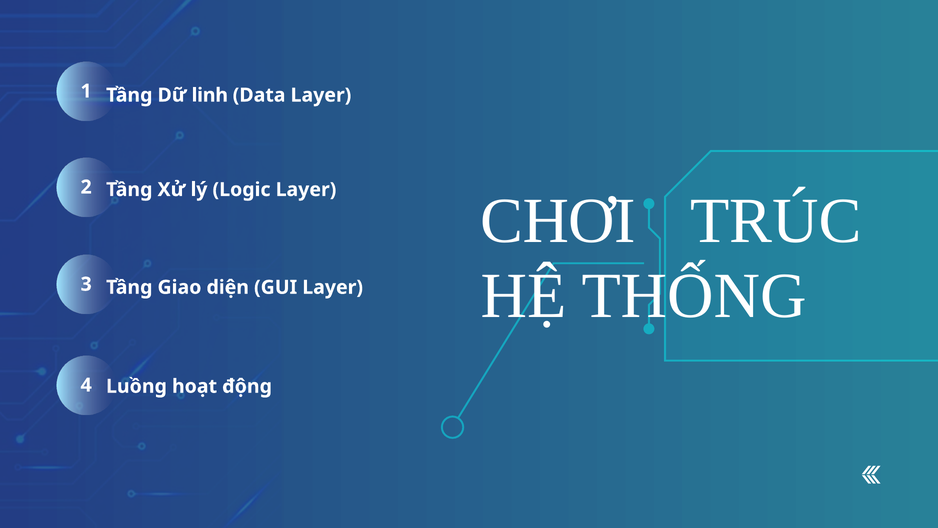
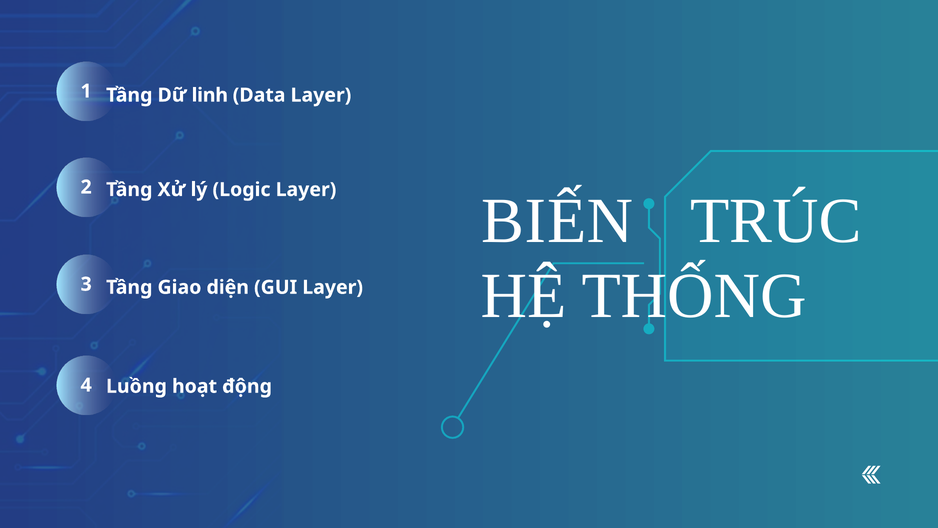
CHƠI: CHƠI -> BIẾN (557, 221)
